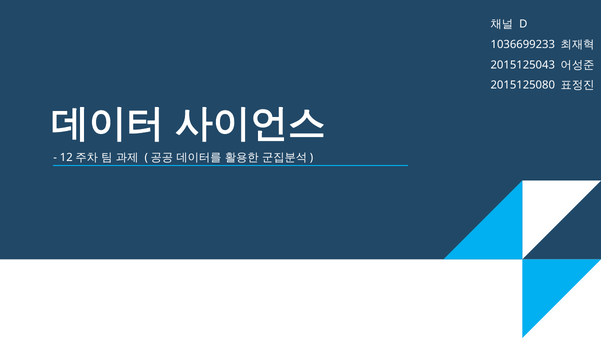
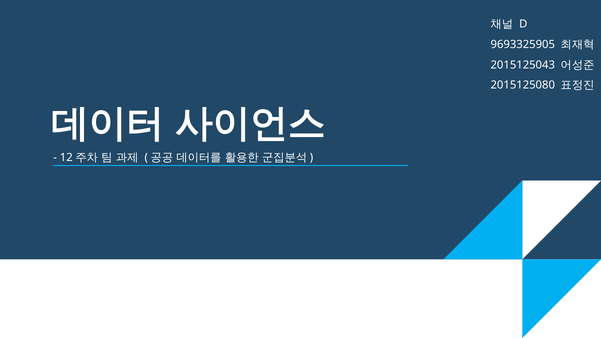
1036699233: 1036699233 -> 9693325905 (523, 45)
